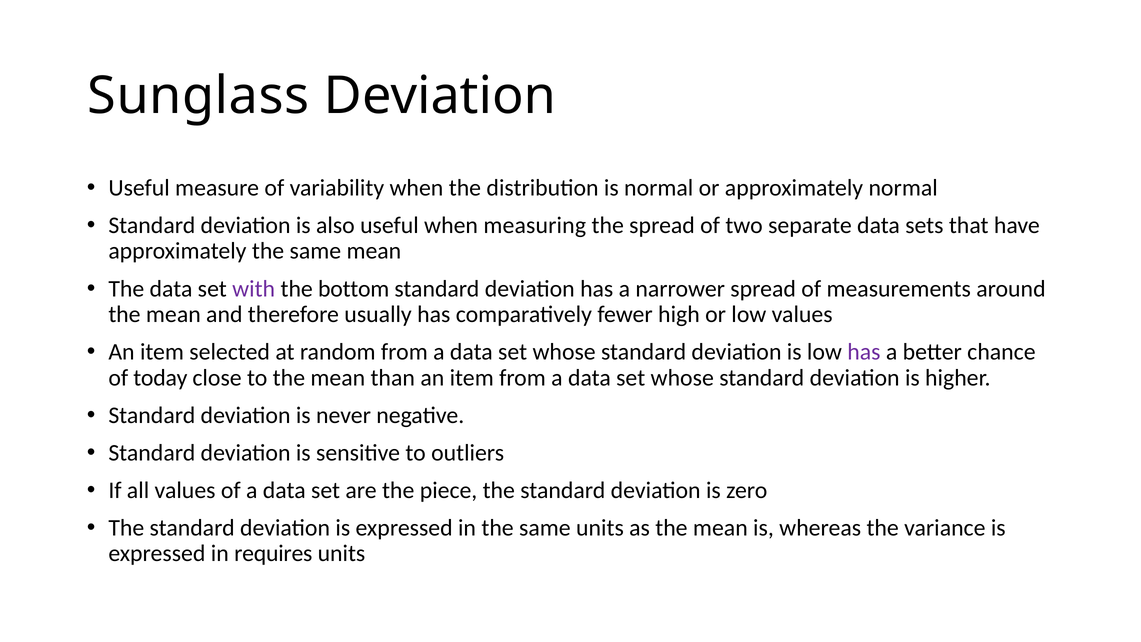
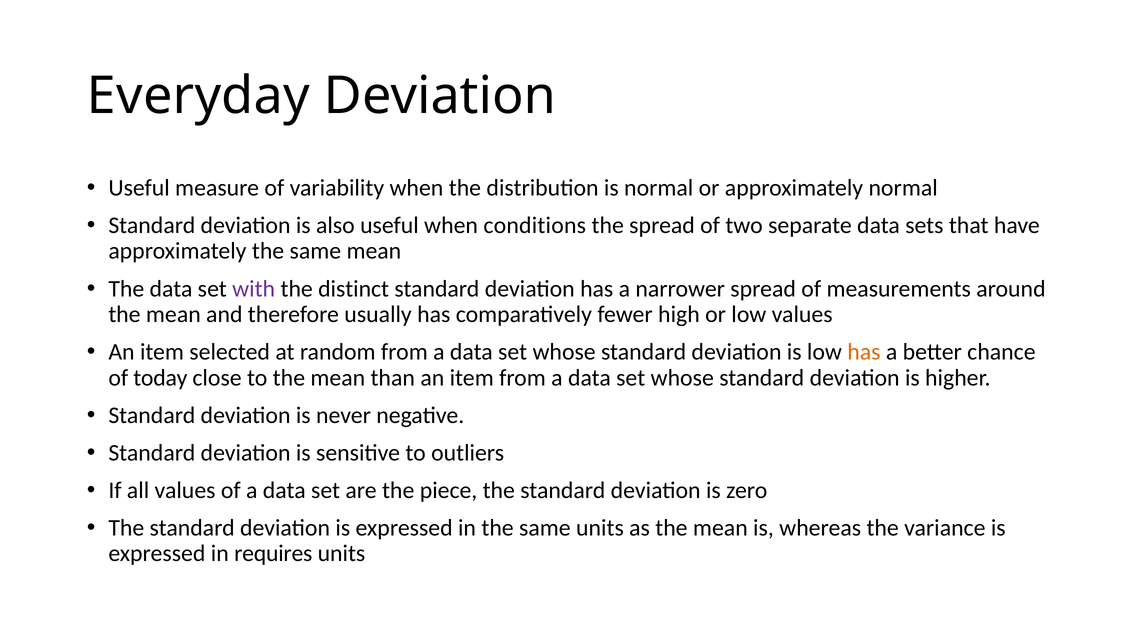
Sunglass: Sunglass -> Everyday (199, 96)
measuring: measuring -> conditions (535, 225)
bottom: bottom -> distinct (354, 289)
has colour: purple -> orange (864, 352)
